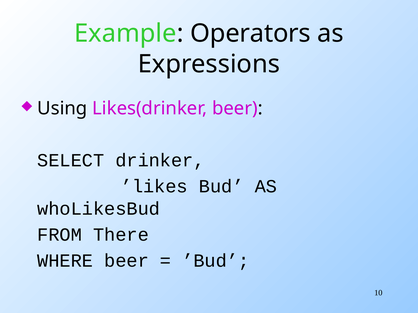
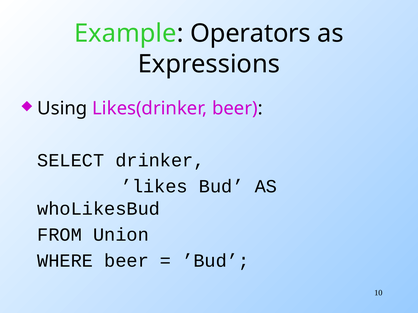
There: There -> Union (121, 235)
